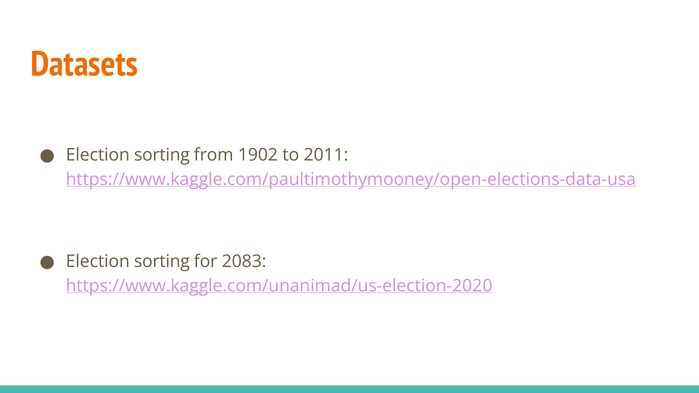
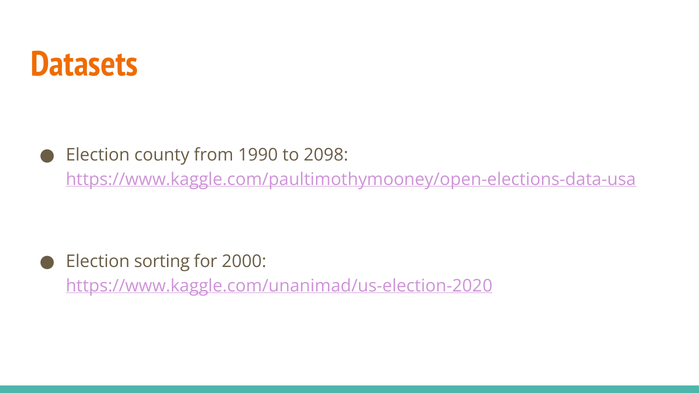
sorting: sorting -> county (162, 155)
1902: 1902 -> 1990 (258, 155)
2011: 2011 -> 2098 (326, 155)
2083: 2083 -> 2000 (244, 262)
